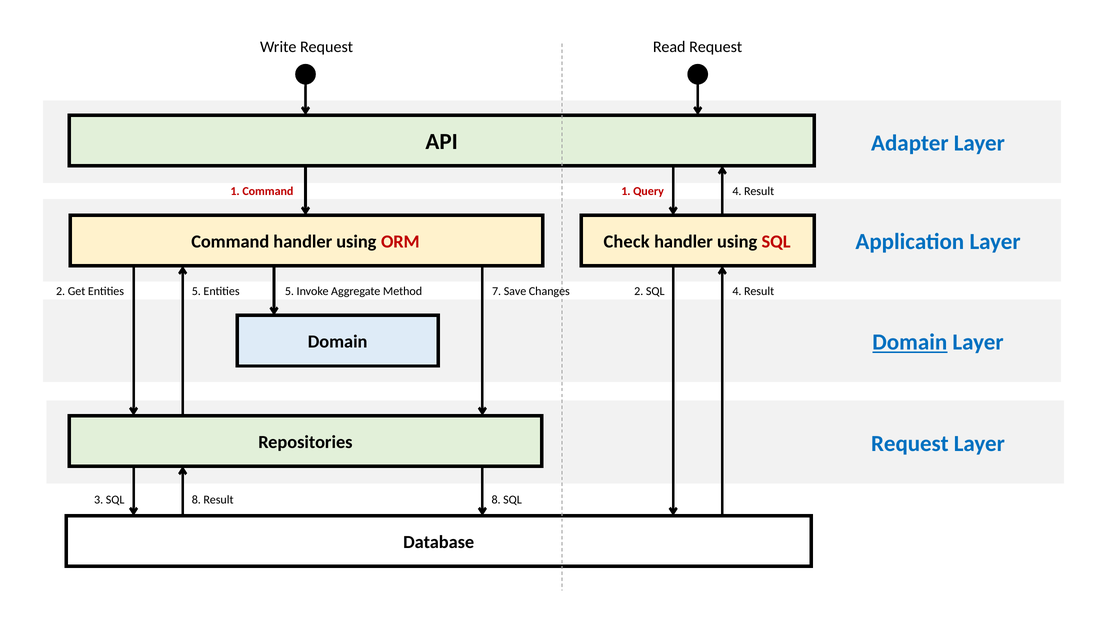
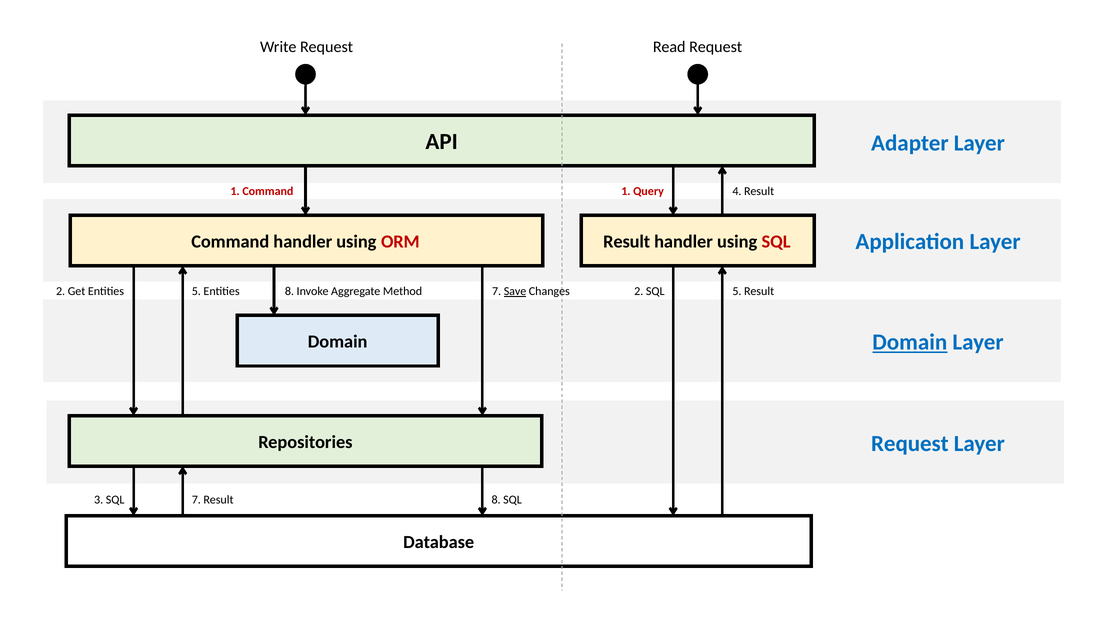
Check: Check -> Result (627, 242)
Entities 5: 5 -> 8 (289, 291)
Save underline: none -> present (515, 291)
SQL 4: 4 -> 5 (737, 291)
SQL 8: 8 -> 7 (196, 500)
